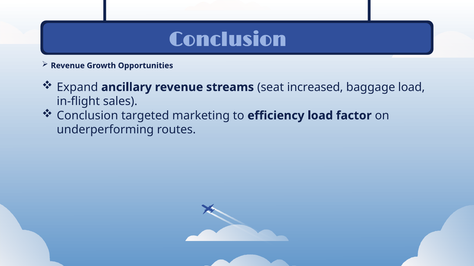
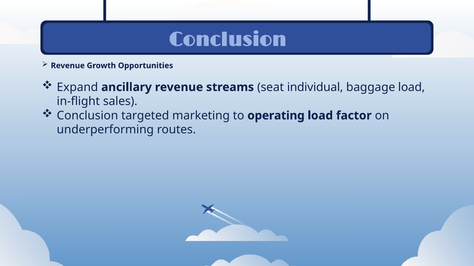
increased: increased -> individual (315, 87)
efficiency: efficiency -> operating (276, 116)
